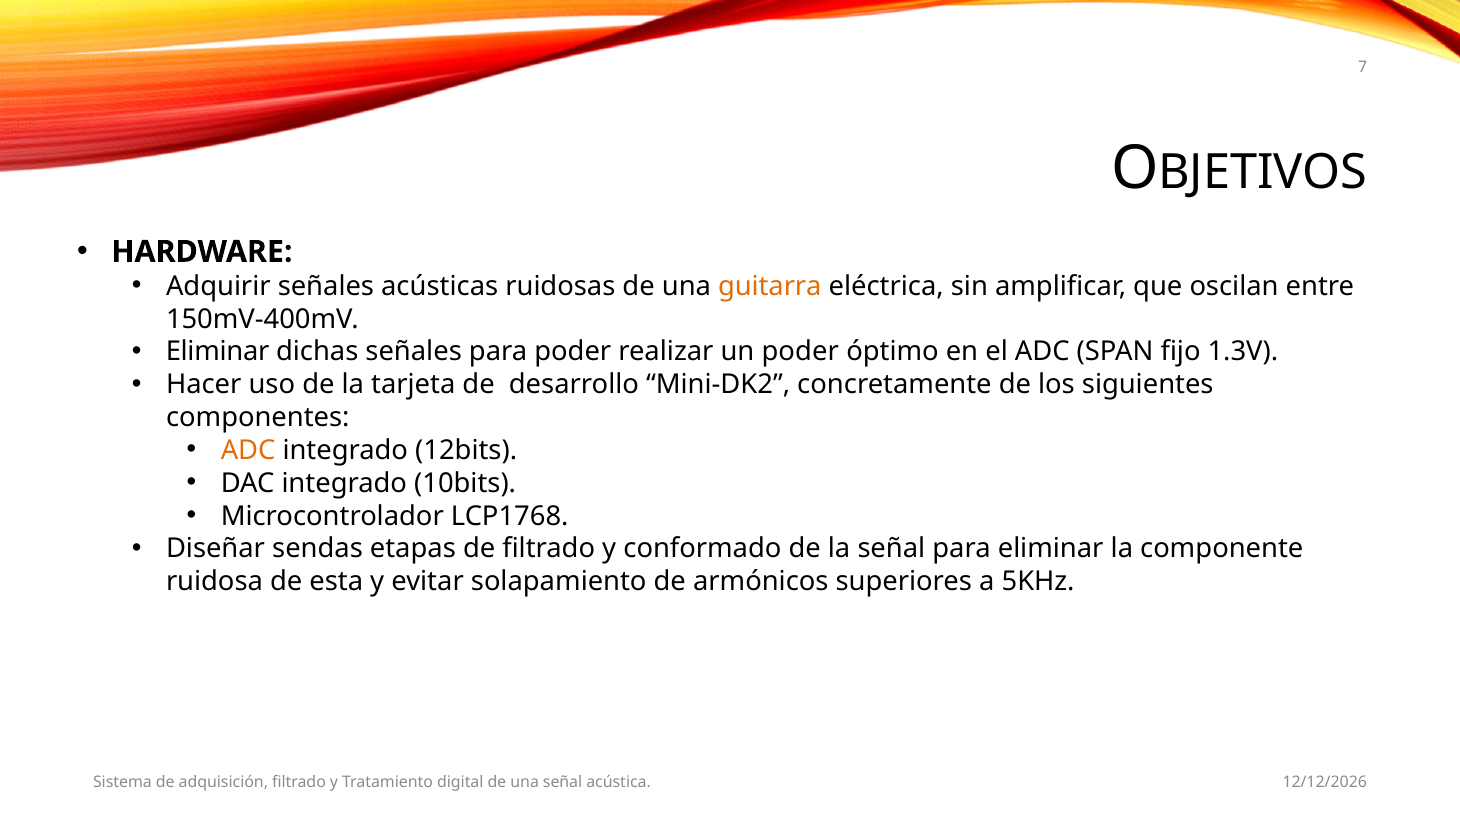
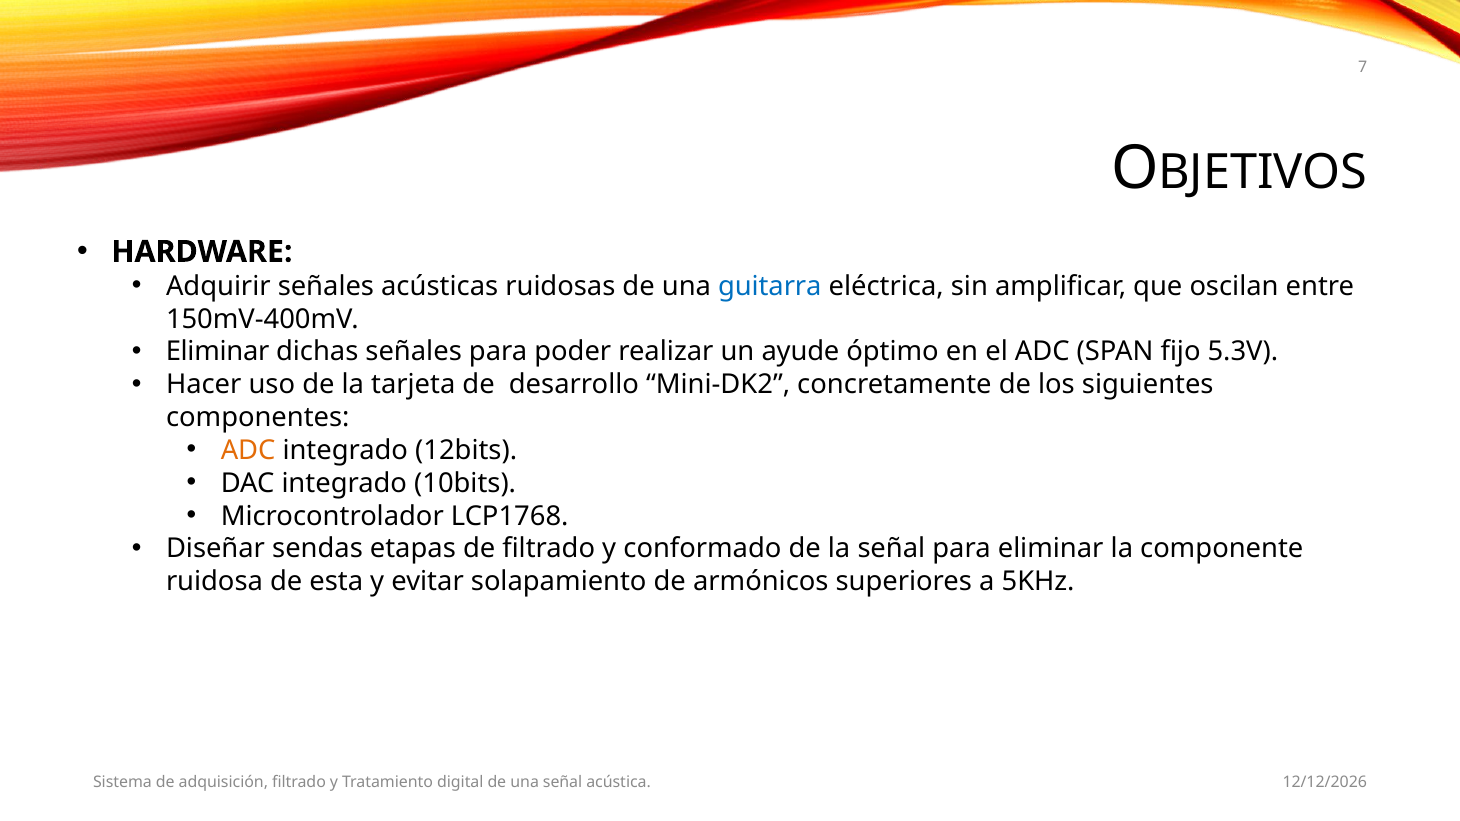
guitarra colour: orange -> blue (770, 286)
un poder: poder -> ayude (800, 352)
1.3V: 1.3V -> 5.3V (1243, 352)
